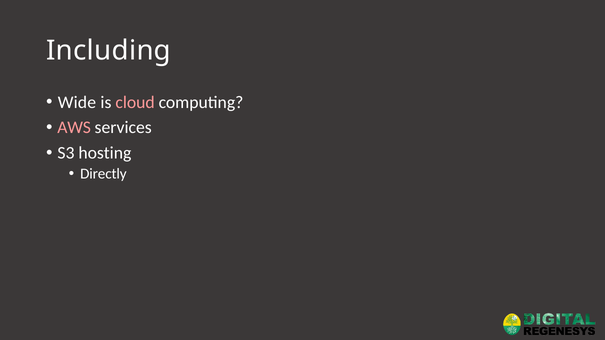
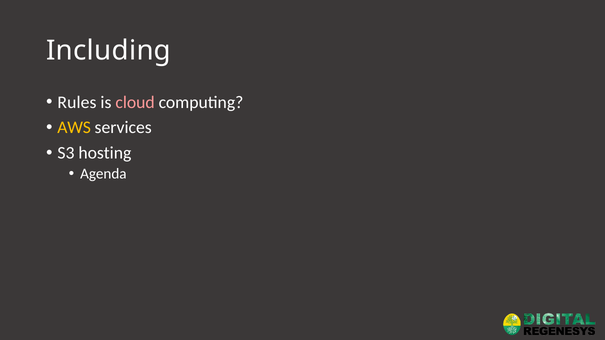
Wide: Wide -> Rules (77, 102)
AWS colour: pink -> yellow (74, 128)
Directly: Directly -> Agenda (103, 174)
